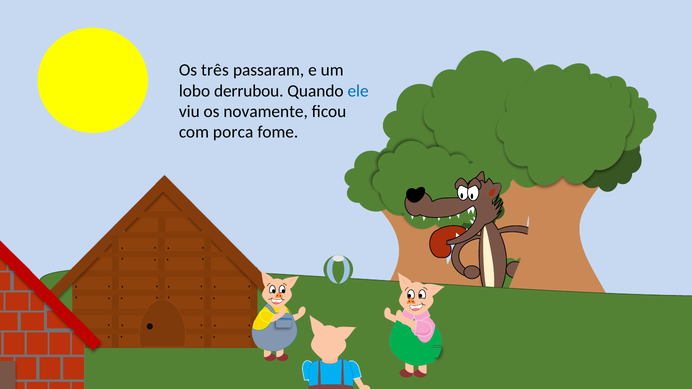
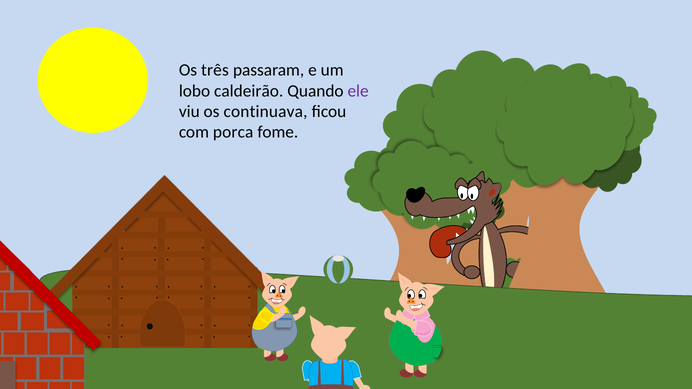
derrubou: derrubou -> caldeirão (249, 91)
ele colour: blue -> purple (358, 91)
novamente: novamente -> continuava (266, 112)
